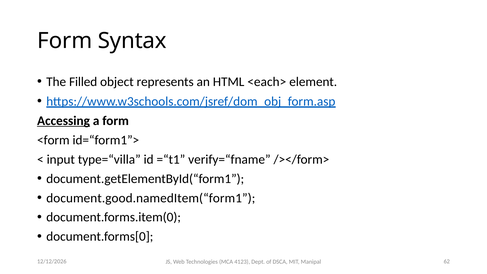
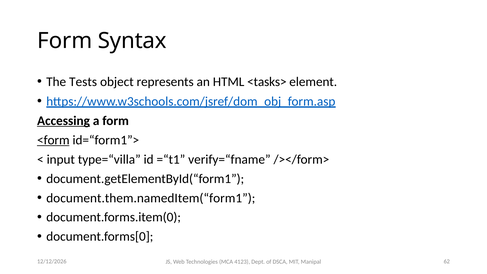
Filled: Filled -> Tests (83, 82)
<each>: <each> -> <tasks> (267, 82)
<form underline: none -> present (53, 140)
document.good.namedItem(“form1: document.good.namedItem(“form1 -> document.them.namedItem(“form1 (151, 198)
